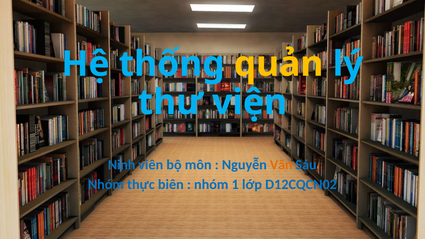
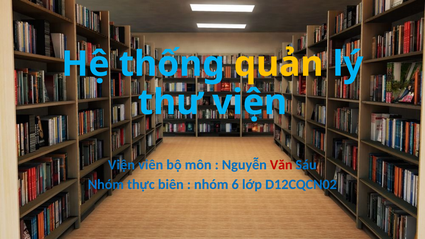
Ninh: Ninh -> Viện (121, 165)
Văn colour: orange -> red (281, 165)
1: 1 -> 6 (235, 185)
